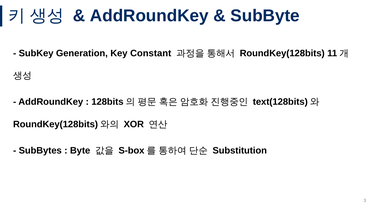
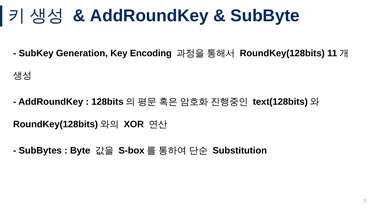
Constant: Constant -> Encoding (151, 53)
